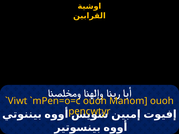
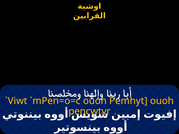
Manom: Manom -> Pemhyt (128, 101)
